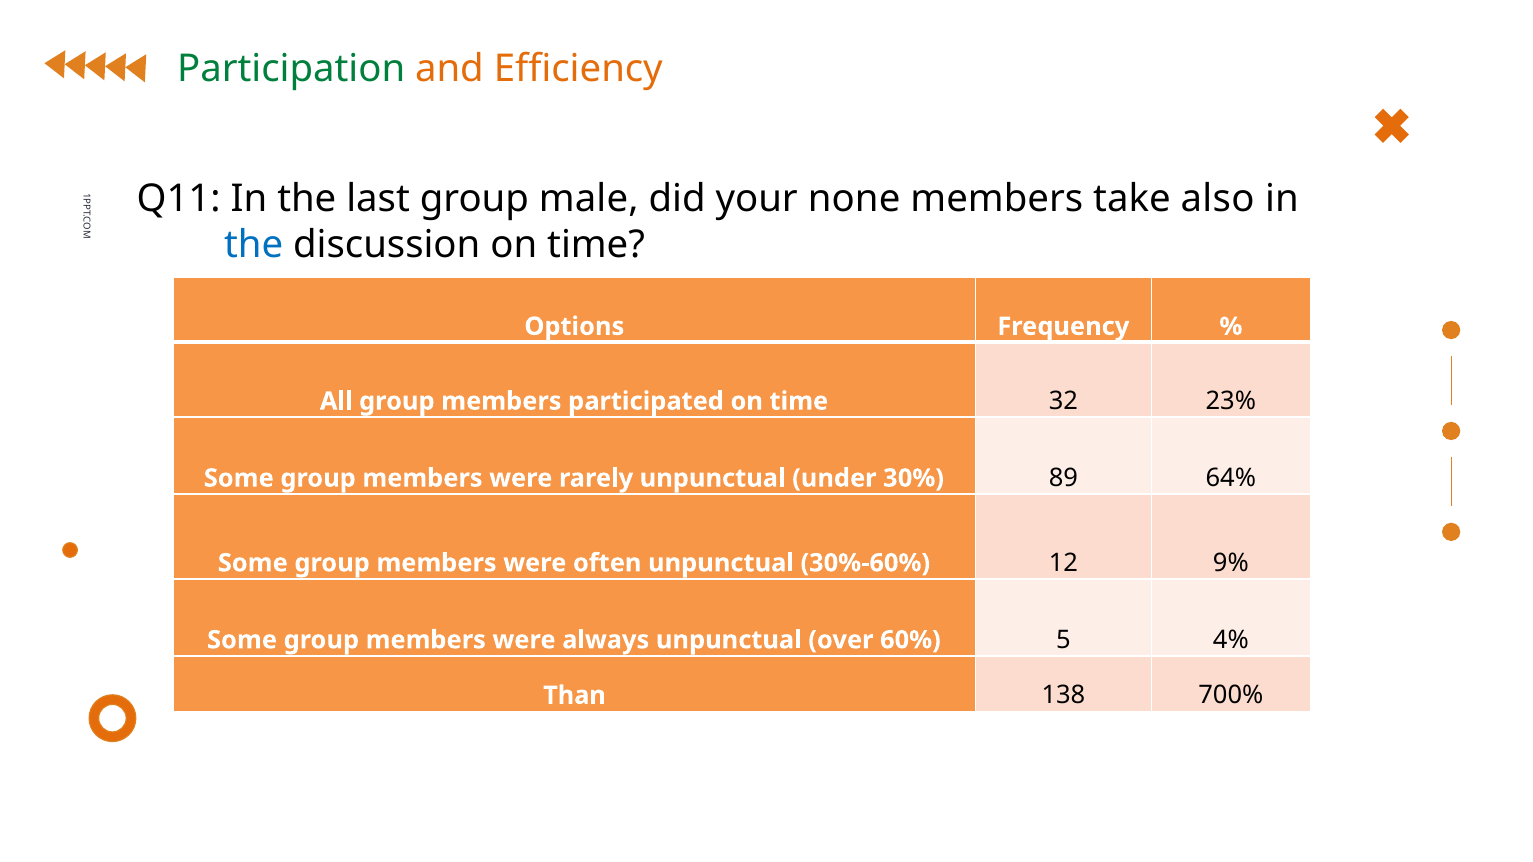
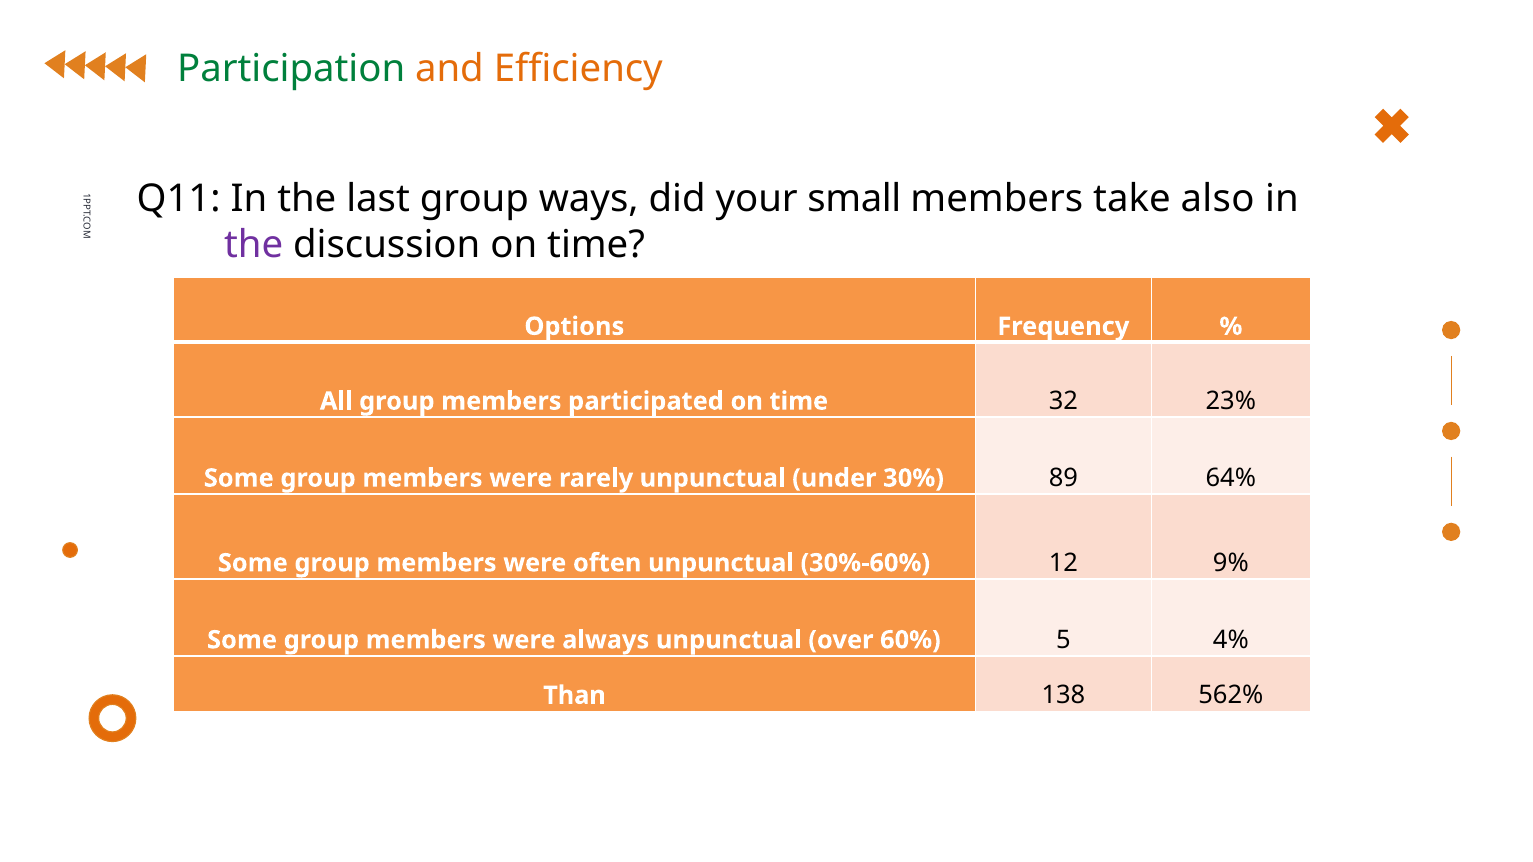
male: male -> ways (589, 199)
none: none -> small (854, 199)
the colour: blue -> purple (254, 245)
700%: 700% -> 562% (1231, 696)
